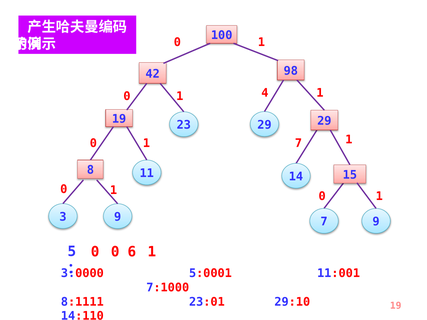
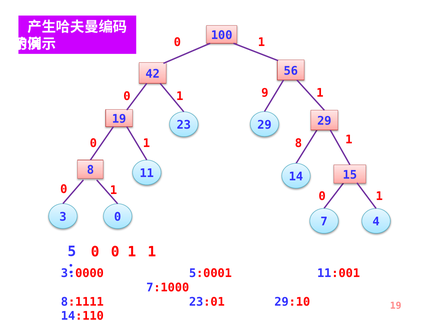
98: 98 -> 56 (291, 71)
4: 4 -> 9 (265, 93)
1 7: 7 -> 8 (298, 143)
3 9: 9 -> 0 (118, 217)
7 9: 9 -> 4 (376, 222)
0 0 6: 6 -> 1 (132, 252)
